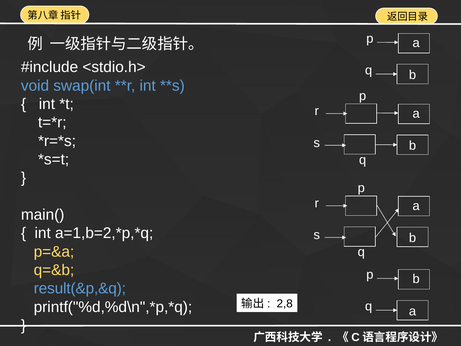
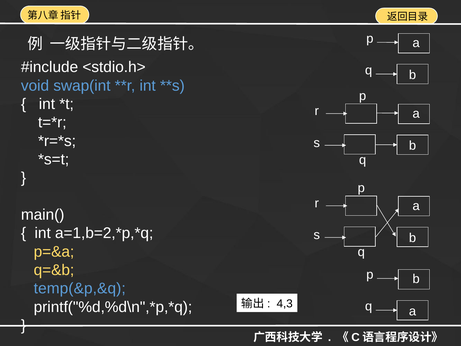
result(&p,&q: result(&p,&q -> temp(&p,&q (80, 288)
2,8: 2,8 -> 4,3 (285, 303)
